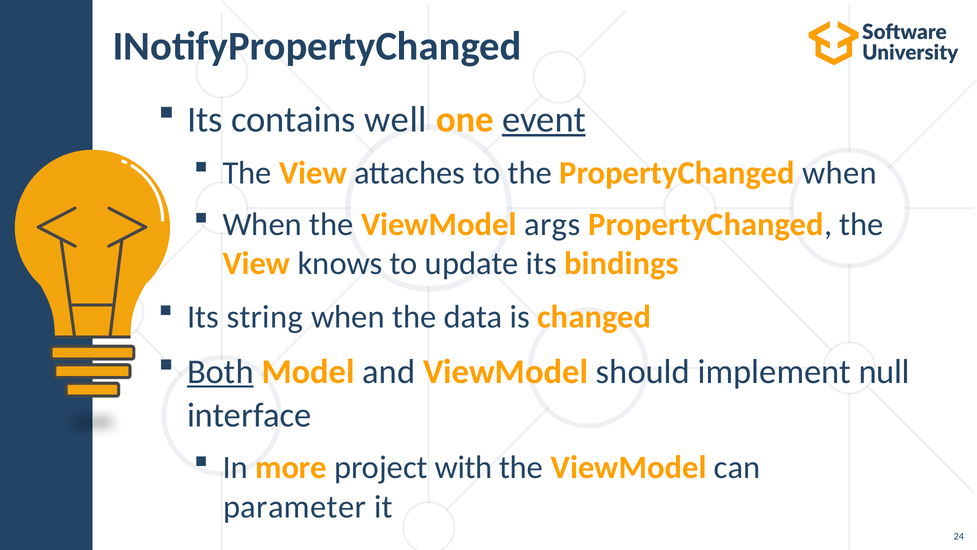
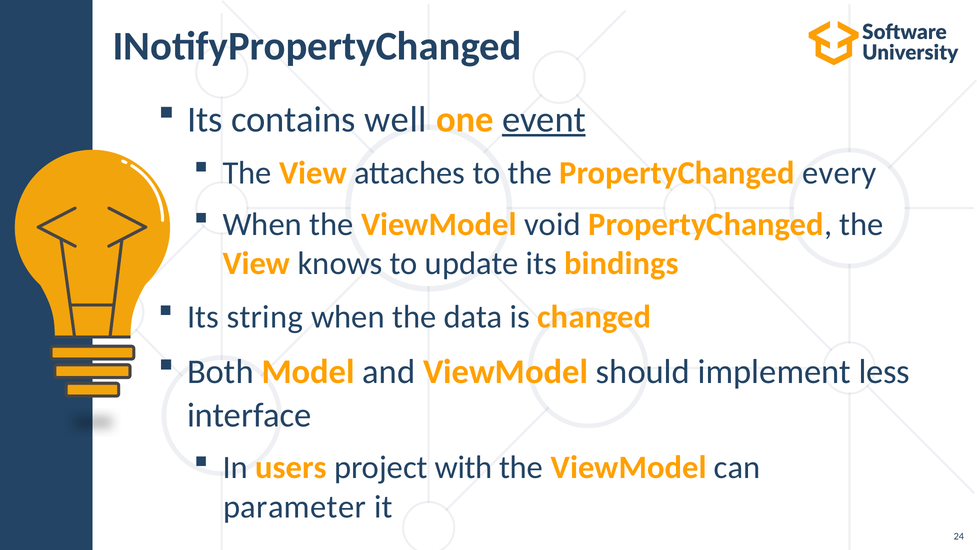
PropertyChanged when: when -> every (840, 173)
args: args -> void (552, 224)
Both underline: present -> none (220, 371)
null: null -> less (884, 371)
more: more -> users (291, 467)
